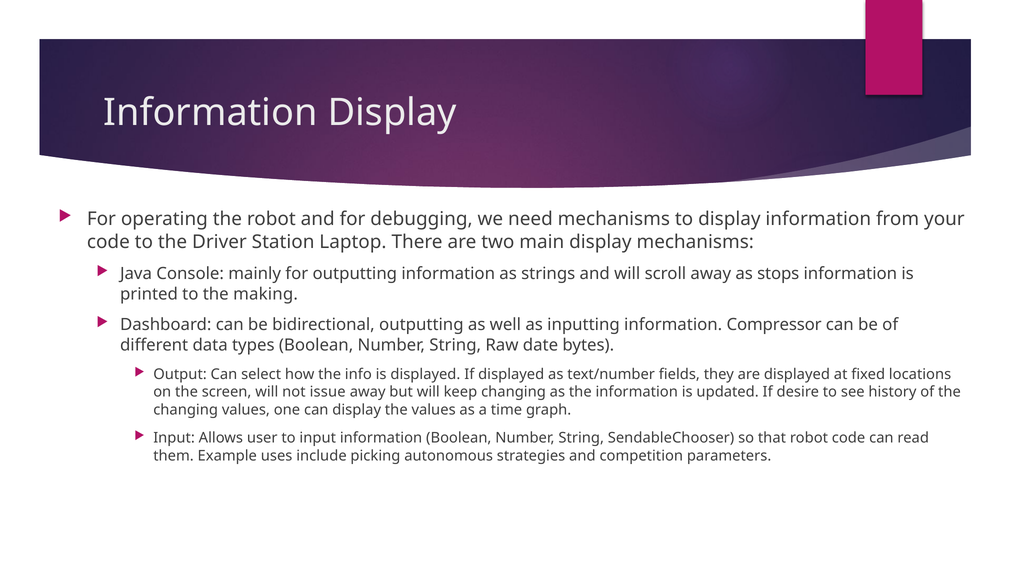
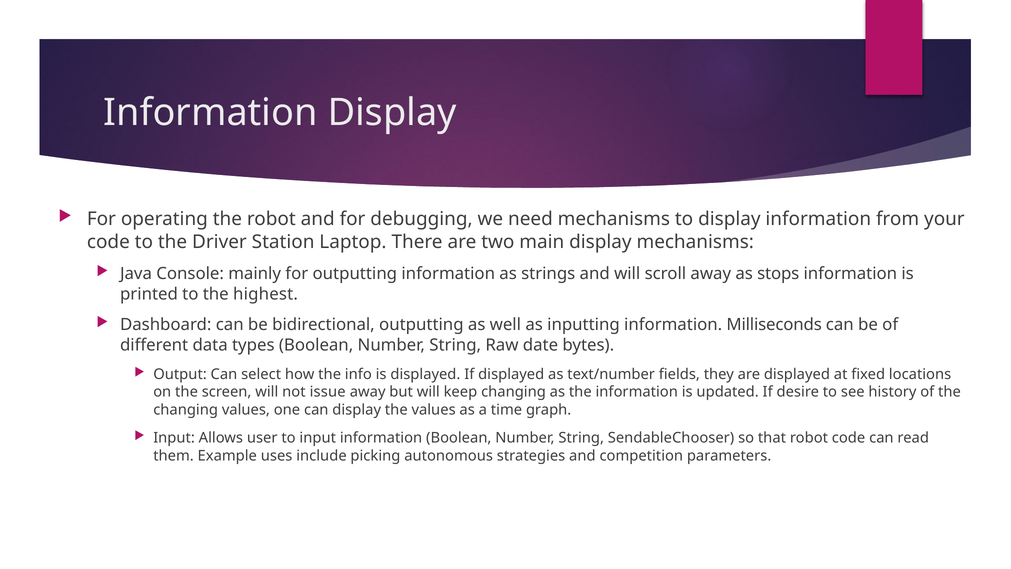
making: making -> highest (266, 294)
Compressor: Compressor -> Milliseconds (774, 325)
